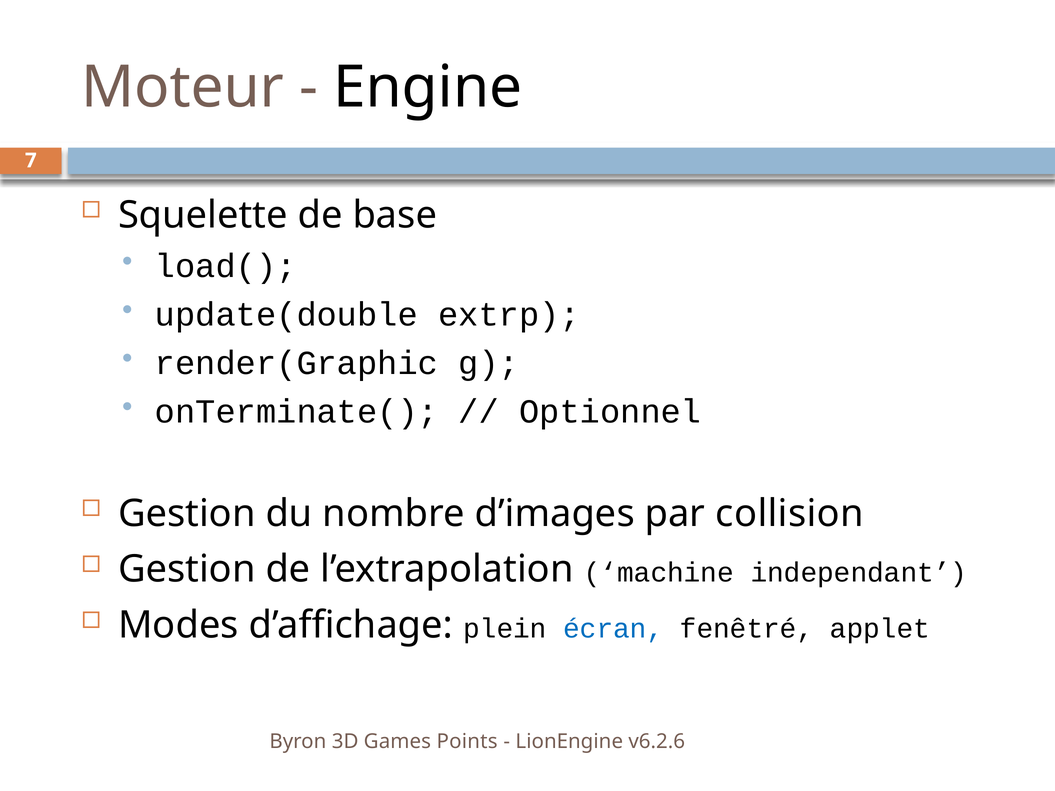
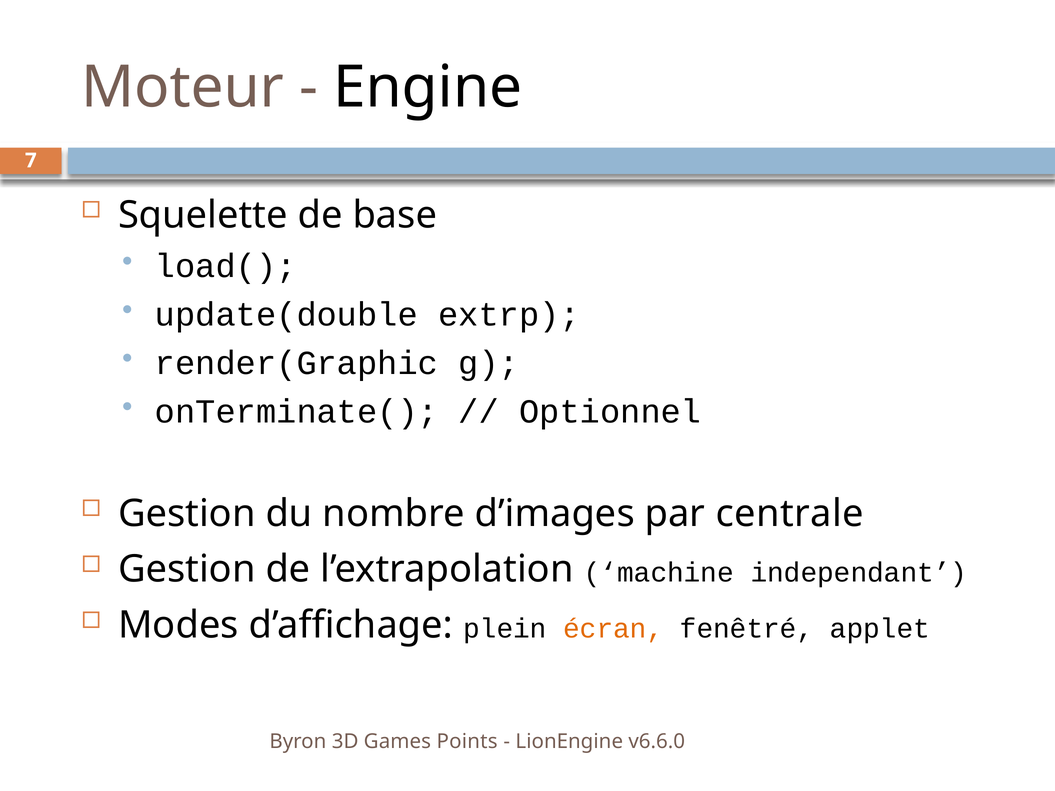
collision: collision -> centrale (790, 514)
écran colour: blue -> orange (613, 629)
v6.2.6: v6.2.6 -> v6.6.0 (657, 742)
